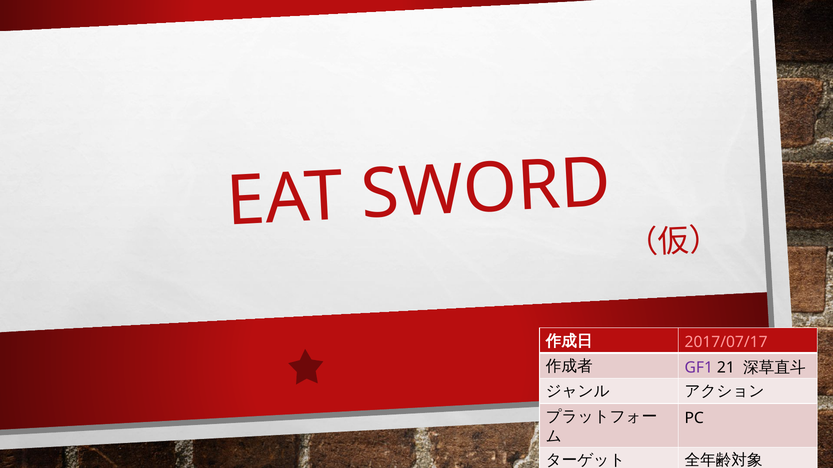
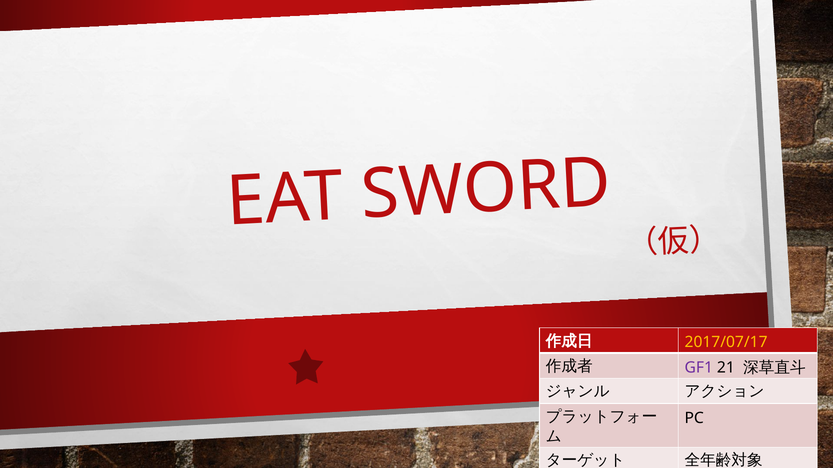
2017/07/17 colour: pink -> yellow (726, 343)
